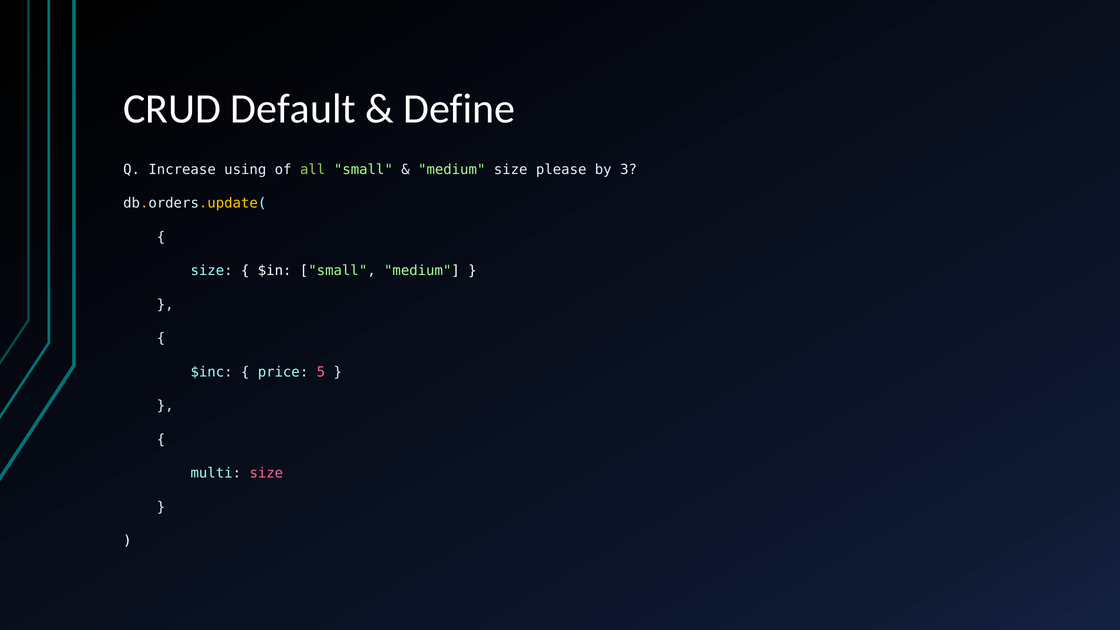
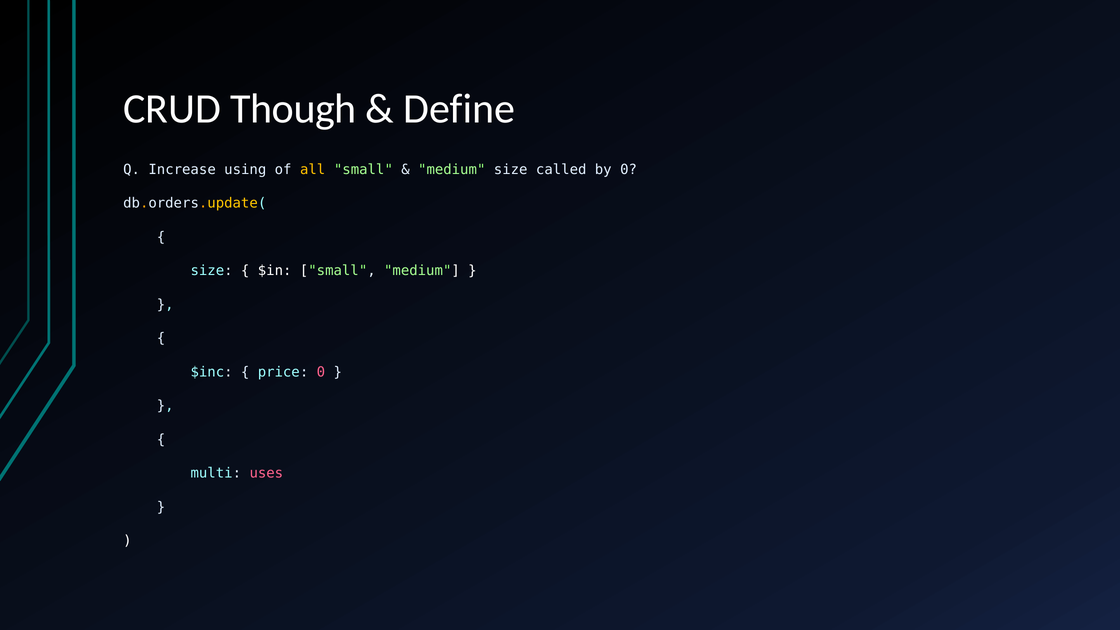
Default: Default -> Though (293, 109)
all colour: light green -> yellow (313, 169)
please: please -> called (561, 169)
by 3: 3 -> 0 (629, 169)
price 5: 5 -> 0 (321, 372)
multi size: size -> uses (266, 473)
